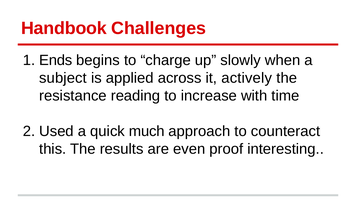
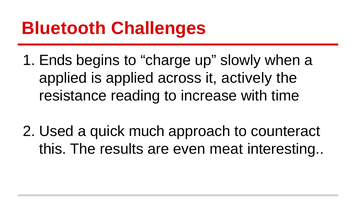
Handbook: Handbook -> Bluetooth (64, 28)
subject: subject -> applied (63, 78)
proof: proof -> meat (226, 149)
